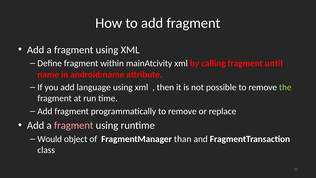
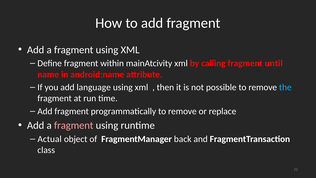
the colour: light green -> light blue (285, 87)
Would: Would -> Actual (50, 139)
than: than -> back (183, 139)
